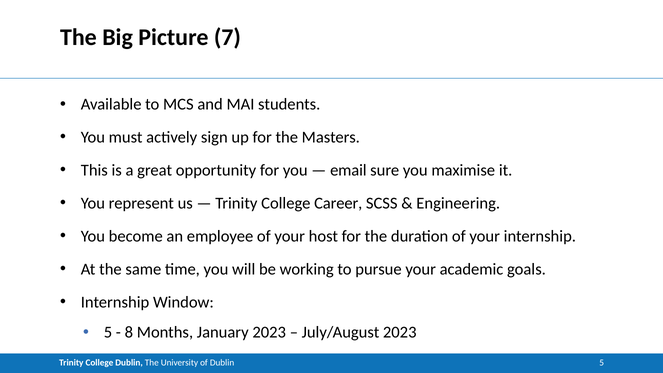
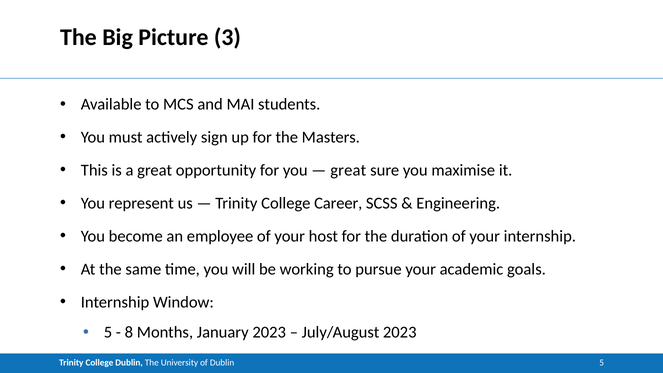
7: 7 -> 3 (227, 37)
email: email -> great (348, 170)
